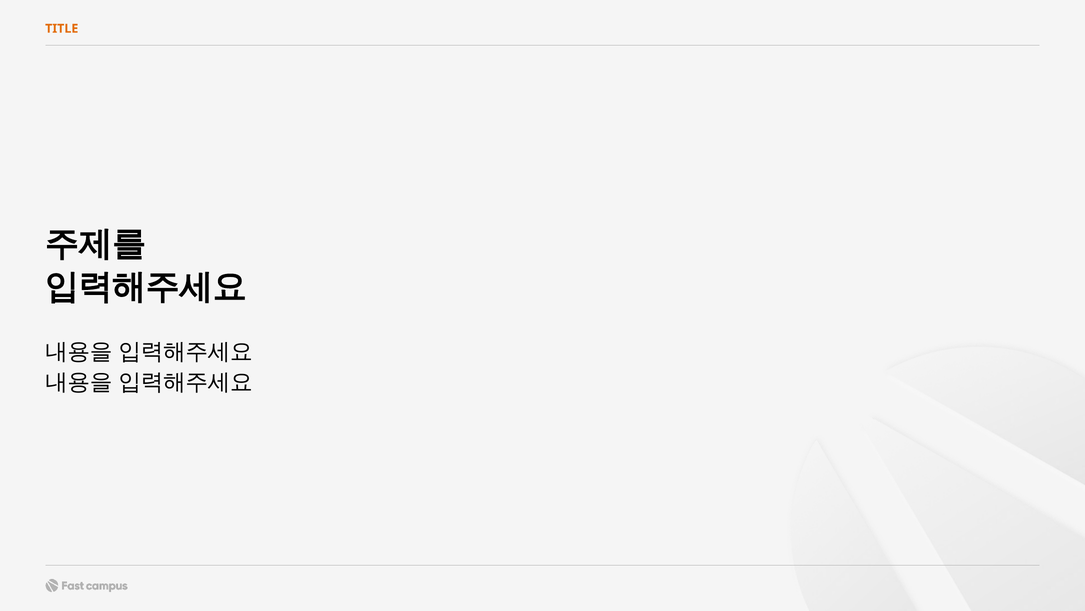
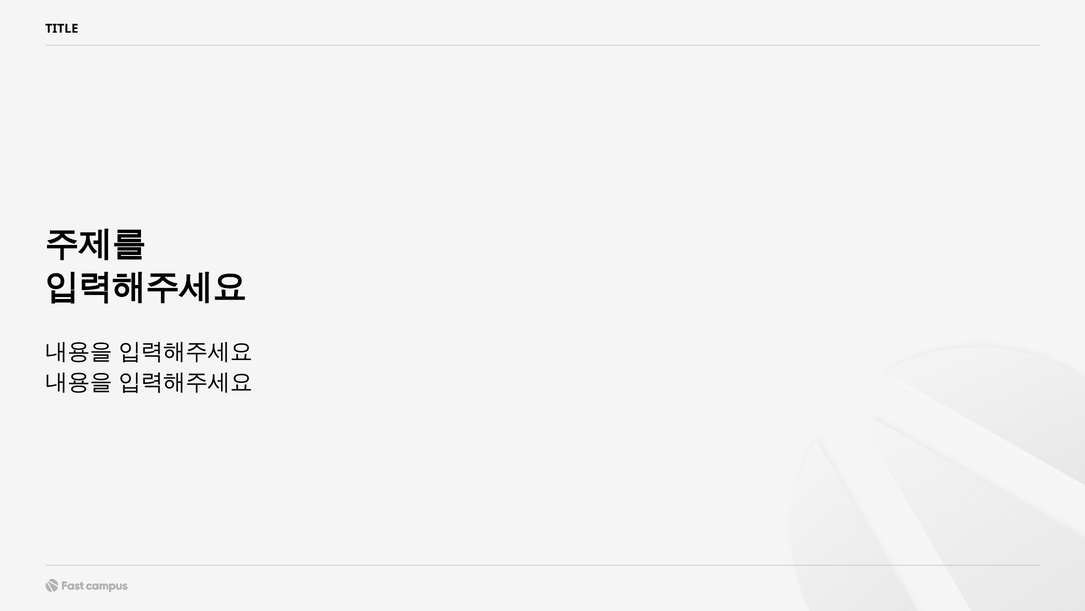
TITLE colour: orange -> black (62, 29)
